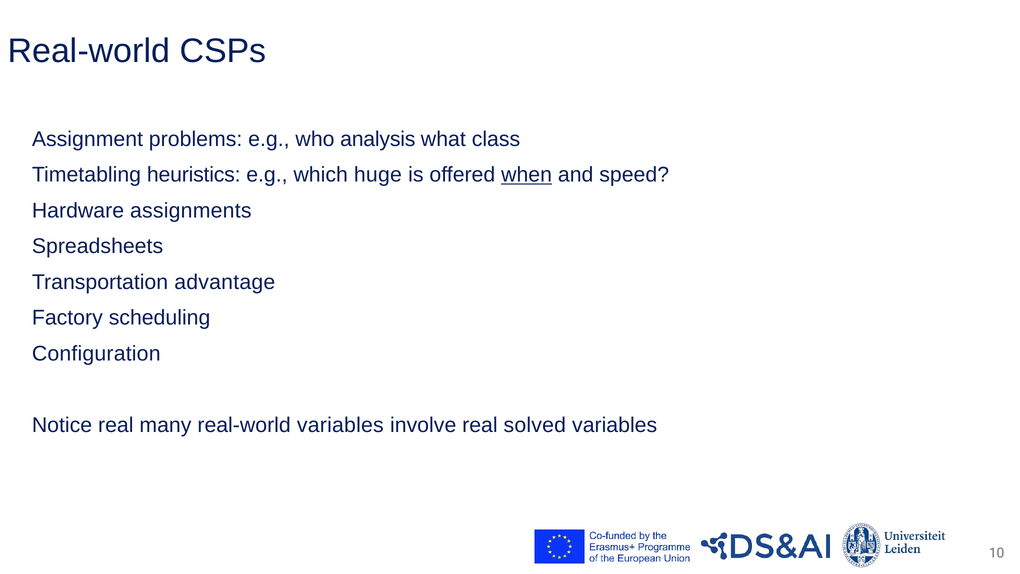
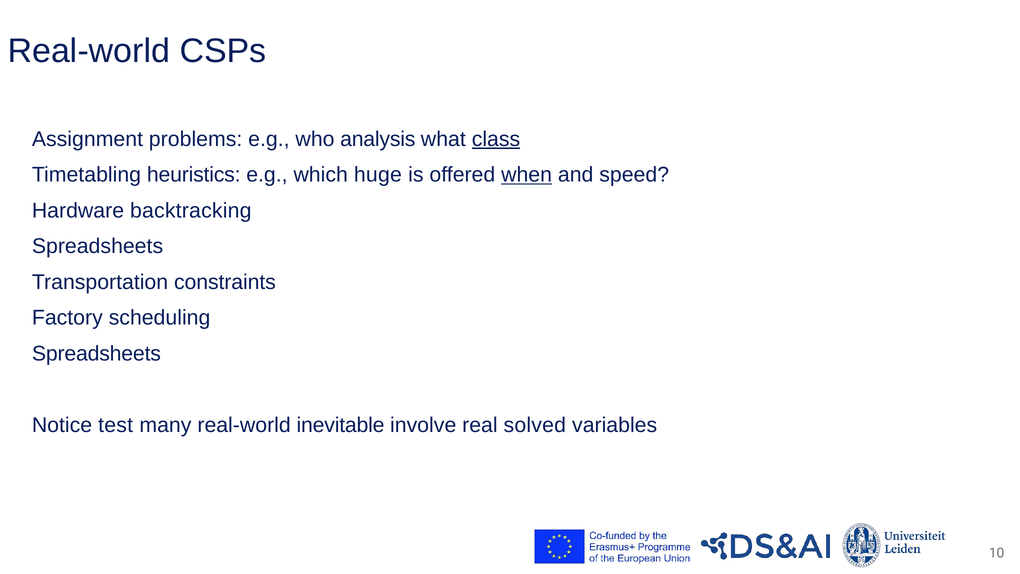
class underline: none -> present (496, 139)
assignments: assignments -> backtracking (191, 211)
advantage: advantage -> constraints (225, 282)
Configuration: Configuration -> Spreadsheets (96, 353)
Notice real: real -> test (116, 425)
real-world variables: variables -> inevitable (341, 425)
